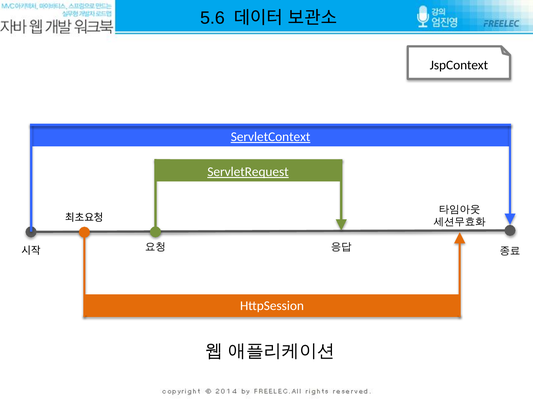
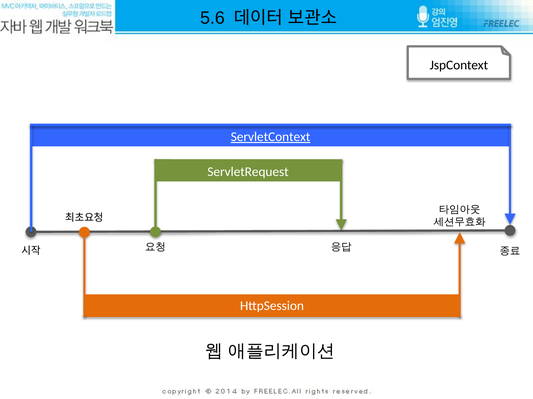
ServletRequest underline: present -> none (248, 172)
